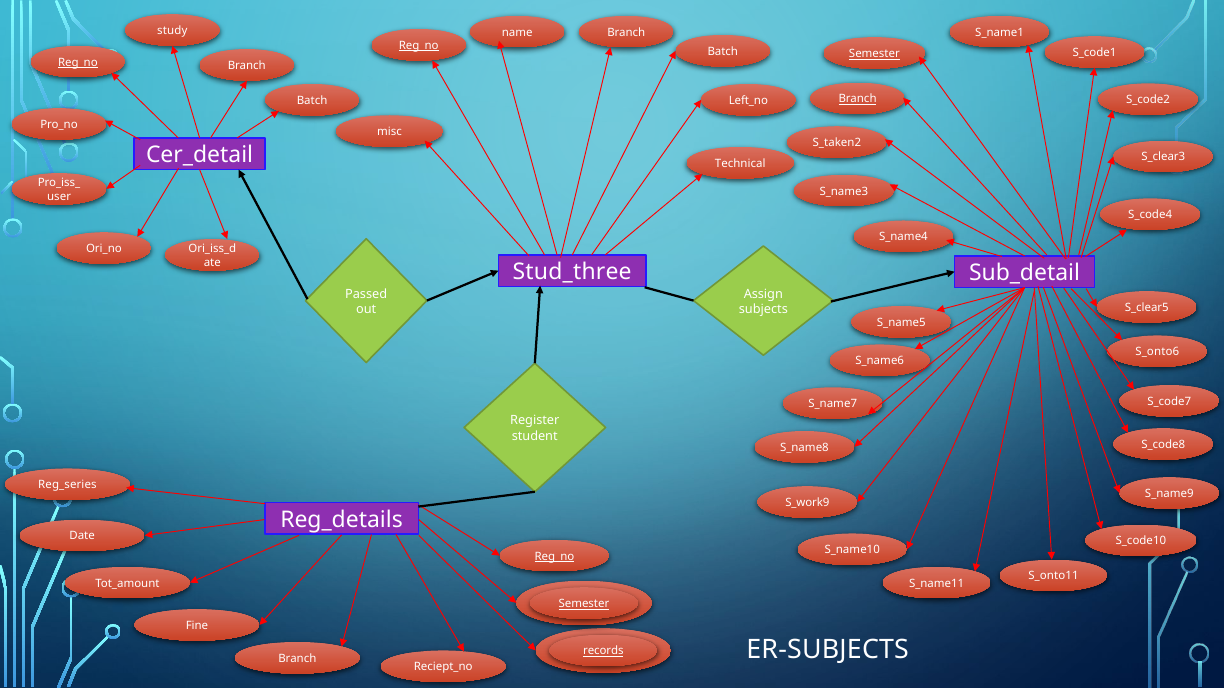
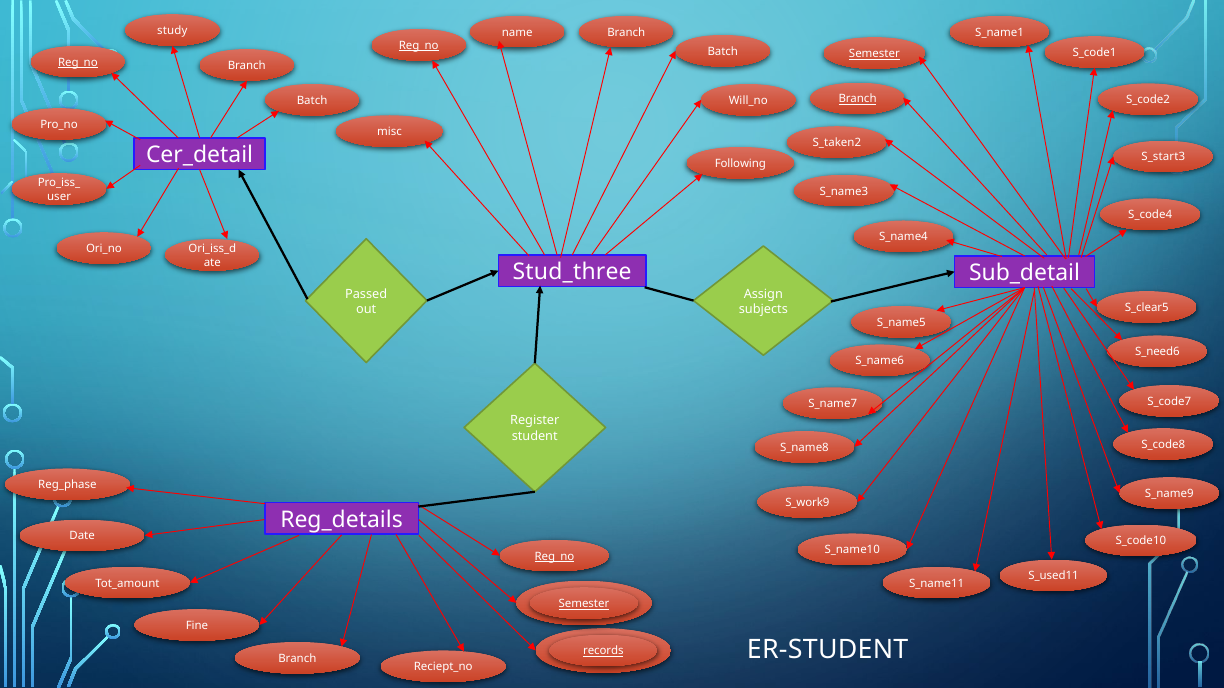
Left_no: Left_no -> Will_no (748, 101)
S_clear3: S_clear3 -> S_start3 (1163, 157)
Technical: Technical -> Following (740, 164)
S_onto6: S_onto6 -> S_need6 (1157, 352)
Reg_series: Reg_series -> Reg_phase (67, 485)
S_onto11: S_onto11 -> S_used11 (1054, 577)
ER-SUBJECTS: ER-SUBJECTS -> ER-STUDENT (828, 651)
